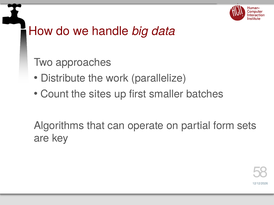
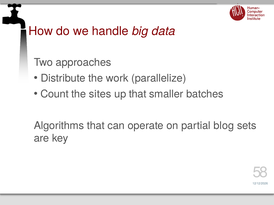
up first: first -> that (138, 94)
form: form -> blog (224, 126)
